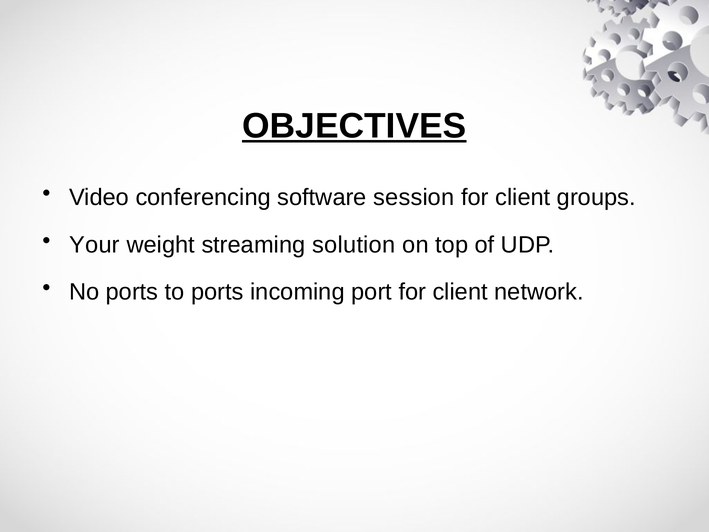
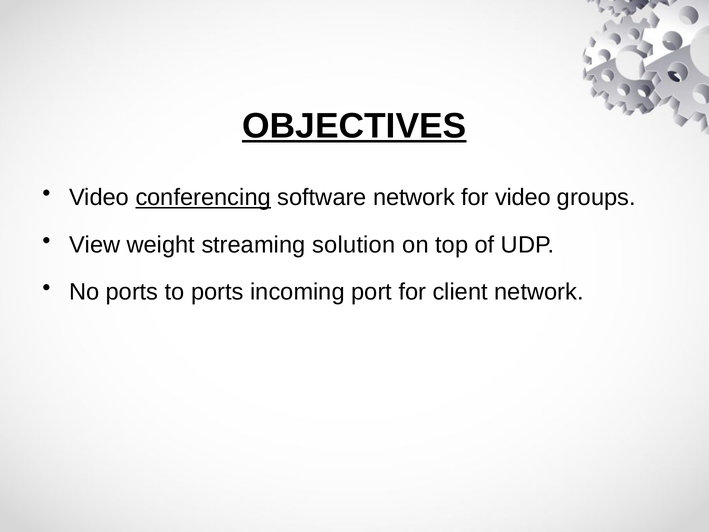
conferencing underline: none -> present (203, 197)
software session: session -> network (414, 197)
client: client -> video (523, 197)
Your: Your -> View (95, 245)
